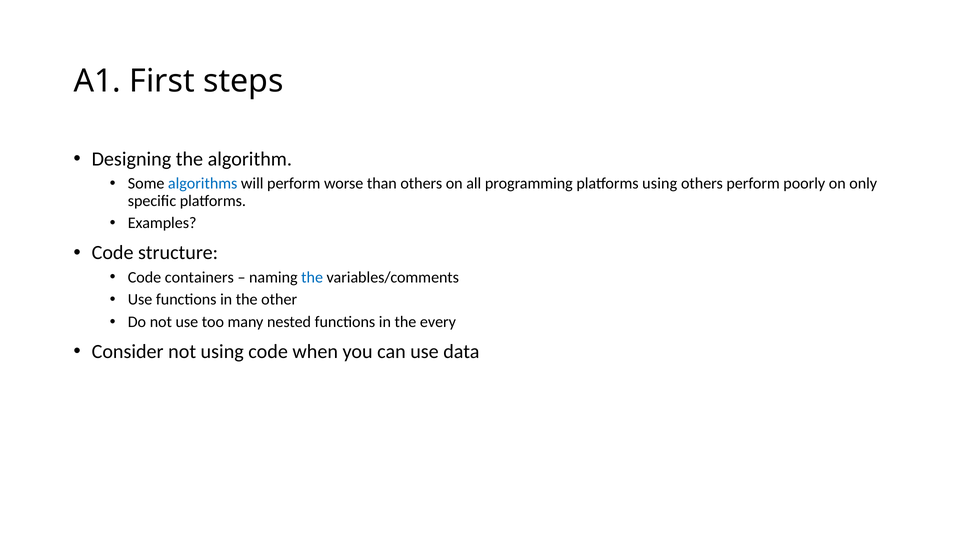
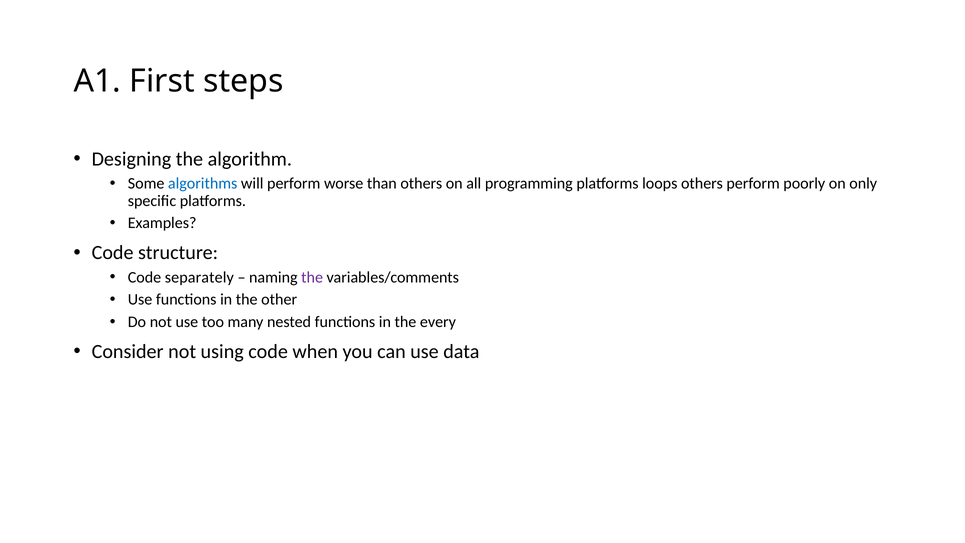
platforms using: using -> loops (660, 183)
containers: containers -> separately (199, 277)
the colour: blue -> purple (312, 277)
